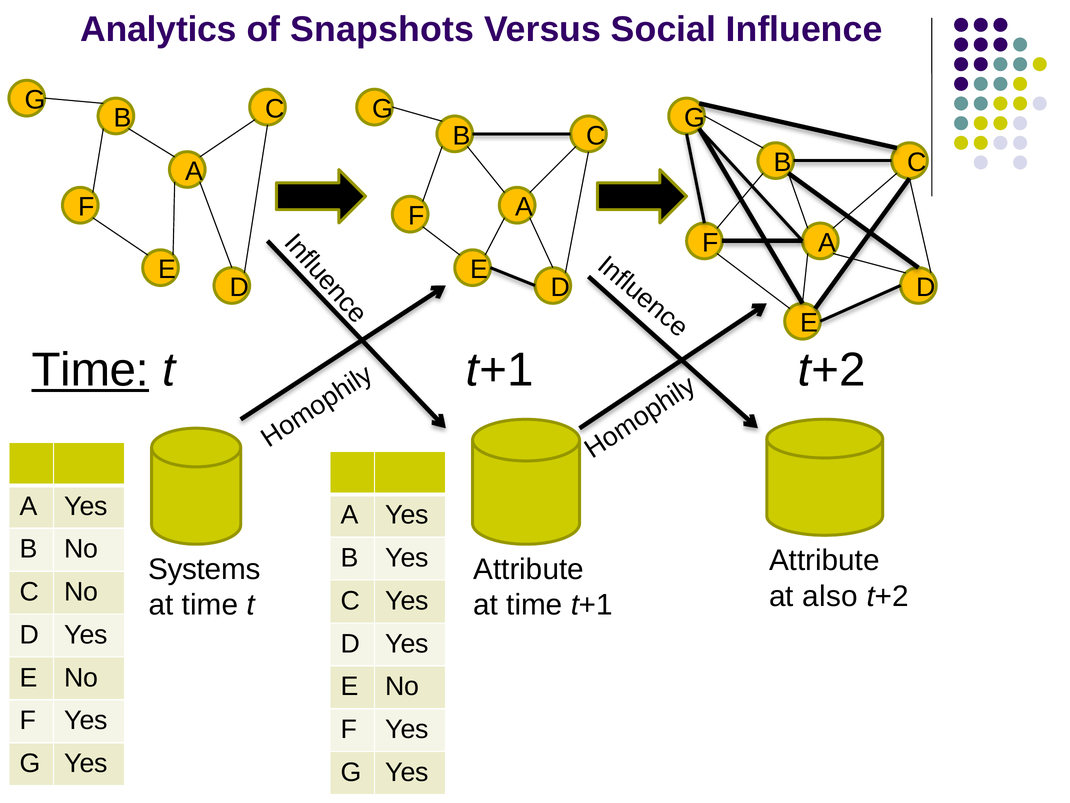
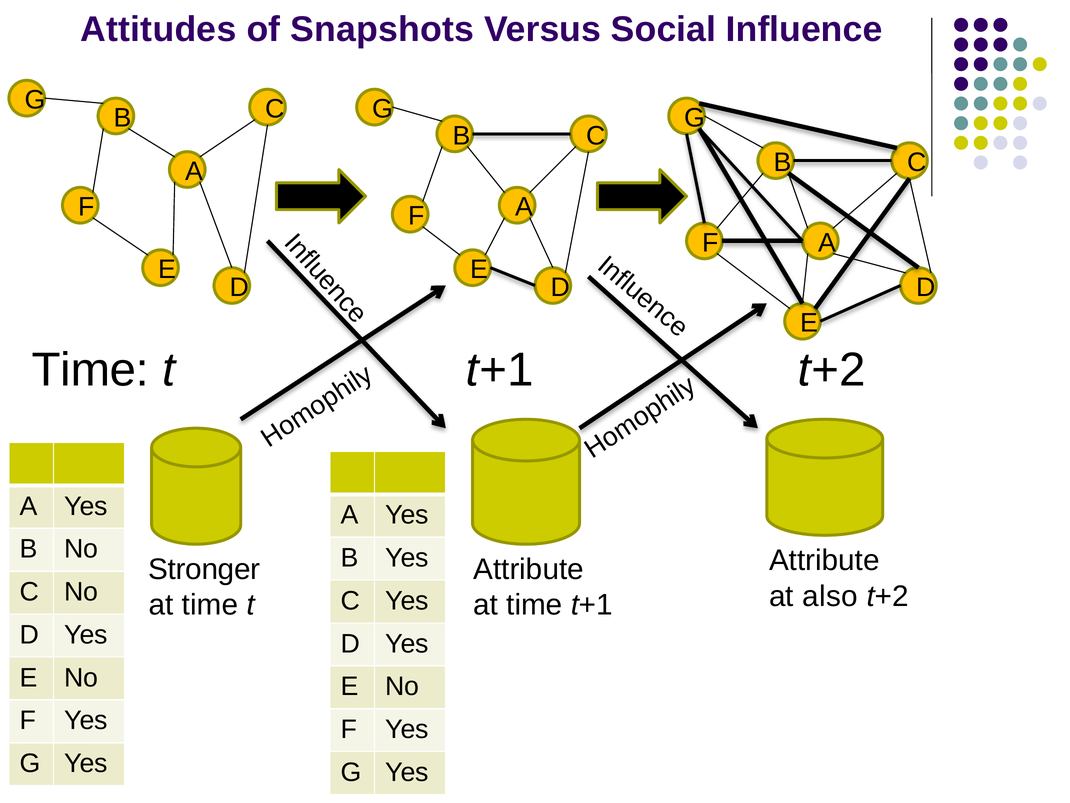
Analytics: Analytics -> Attitudes (158, 29)
Time underline: present -> none (90, 370)
Systems: Systems -> Stronger (204, 569)
